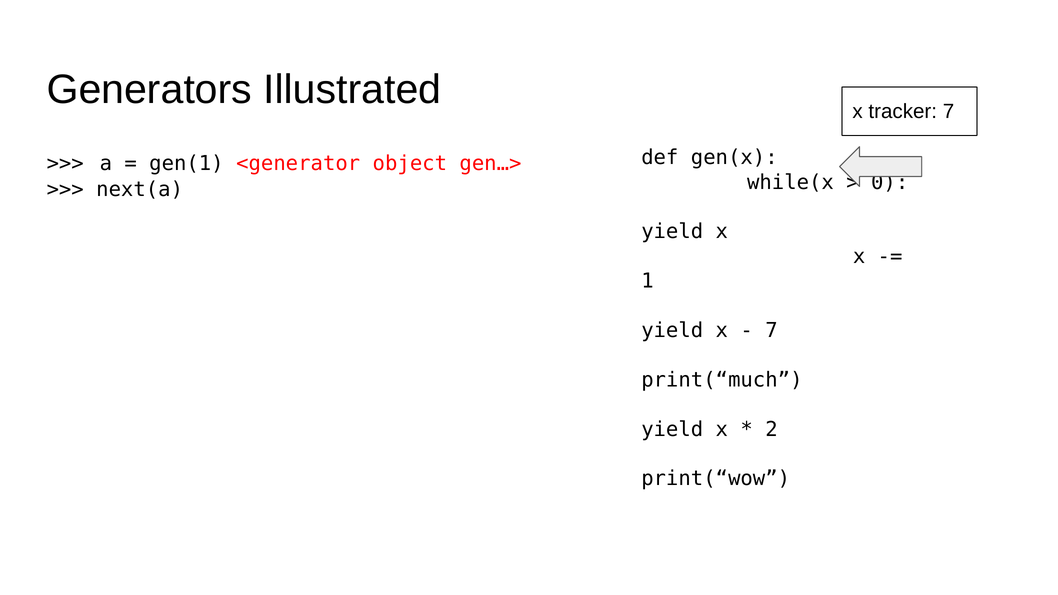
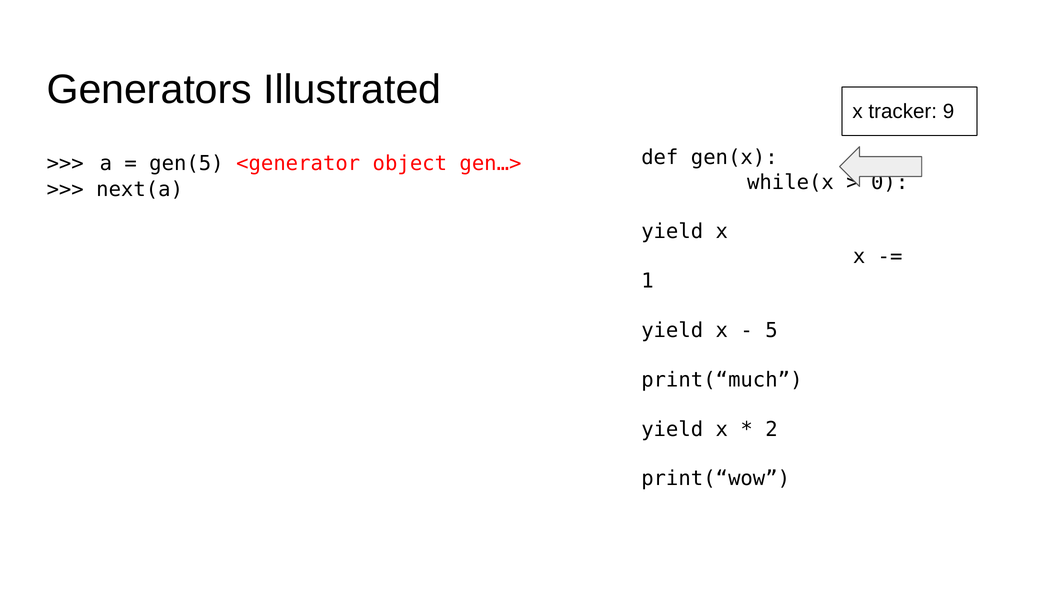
tracker 7: 7 -> 9 (949, 112)
gen(1: gen(1 -> gen(5 (186, 164)
7: 7 -> 5 (771, 331)
